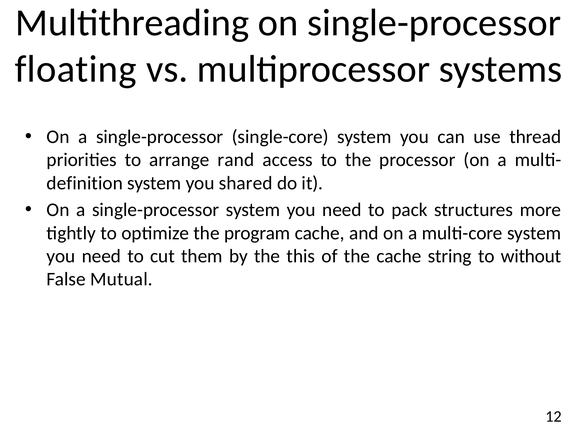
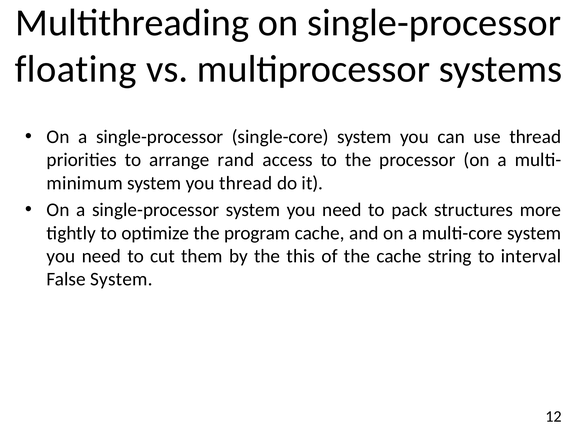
definition: definition -> minimum (85, 183)
you shared: shared -> thread (246, 183)
without: without -> interval (531, 256)
False Mutual: Mutual -> System (121, 279)
